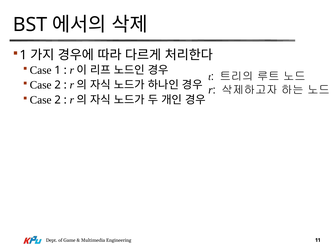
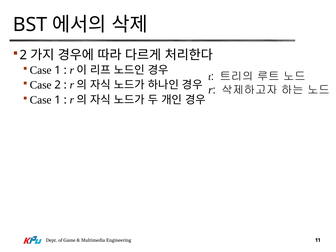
1: 1 -> 2 (23, 55)
2: 2 -> 1 (58, 100)
